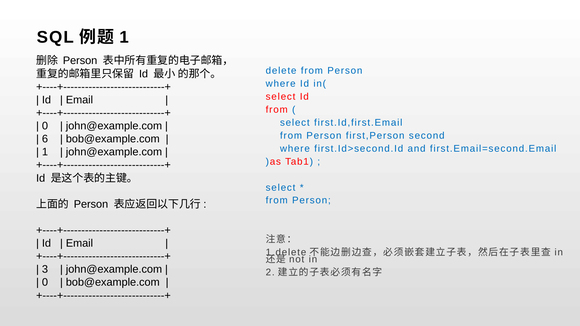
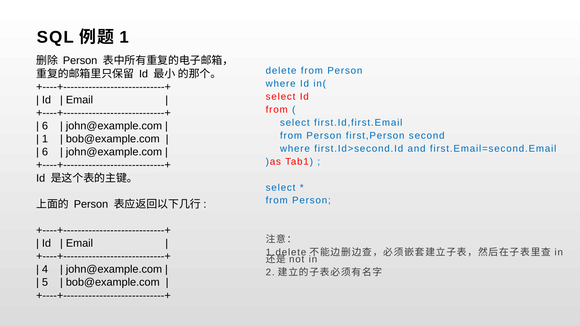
0: 0 -> 6 (45, 126)
6: 6 -> 1 (45, 139)
1: 1 -> 6 (45, 152)
3: 3 -> 4 (45, 270)
0: 0 -> 5 (45, 283)
